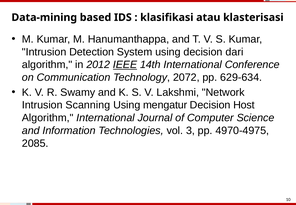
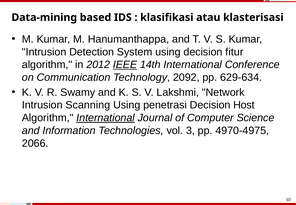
dari: dari -> fitur (234, 52)
2072: 2072 -> 2092 (186, 77)
mengatur: mengatur -> penetrasi (165, 105)
International underline: none -> present (106, 118)
2085: 2085 -> 2066 (35, 143)
